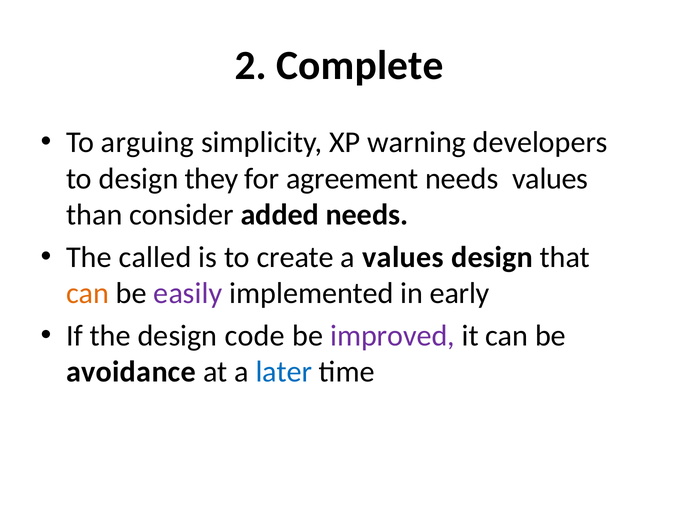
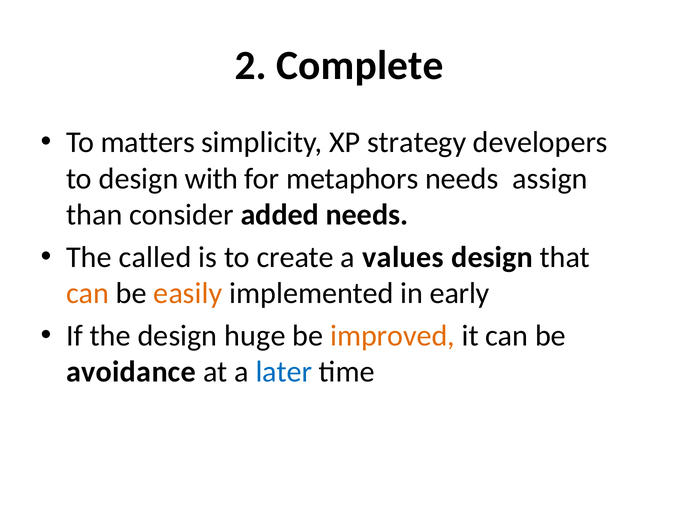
arguing: arguing -> matters (148, 142)
warning: warning -> strategy (417, 142)
they: they -> with (212, 179)
agreement: agreement -> metaphors (352, 179)
needs values: values -> assign (550, 179)
easily colour: purple -> orange (188, 294)
code: code -> huge (255, 336)
improved colour: purple -> orange (393, 336)
